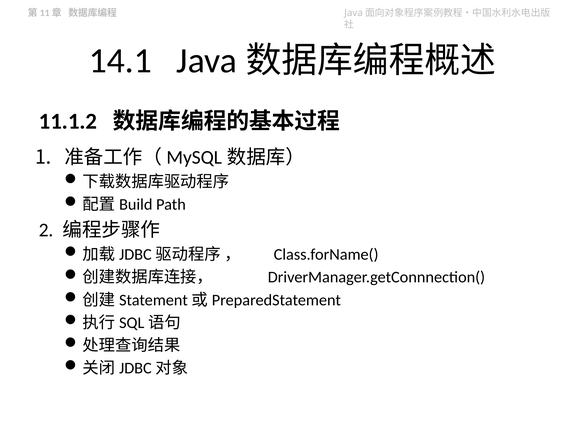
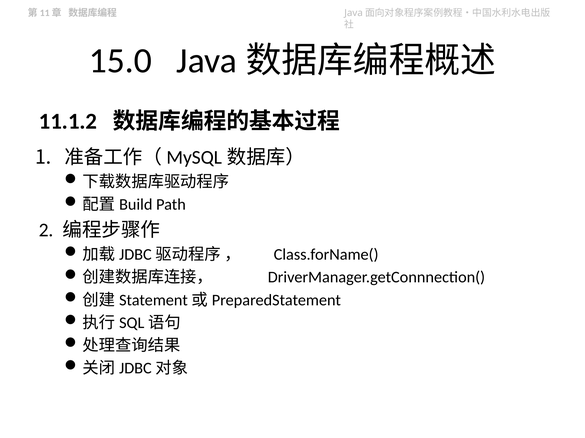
14.1: 14.1 -> 15.0 (120, 61)
